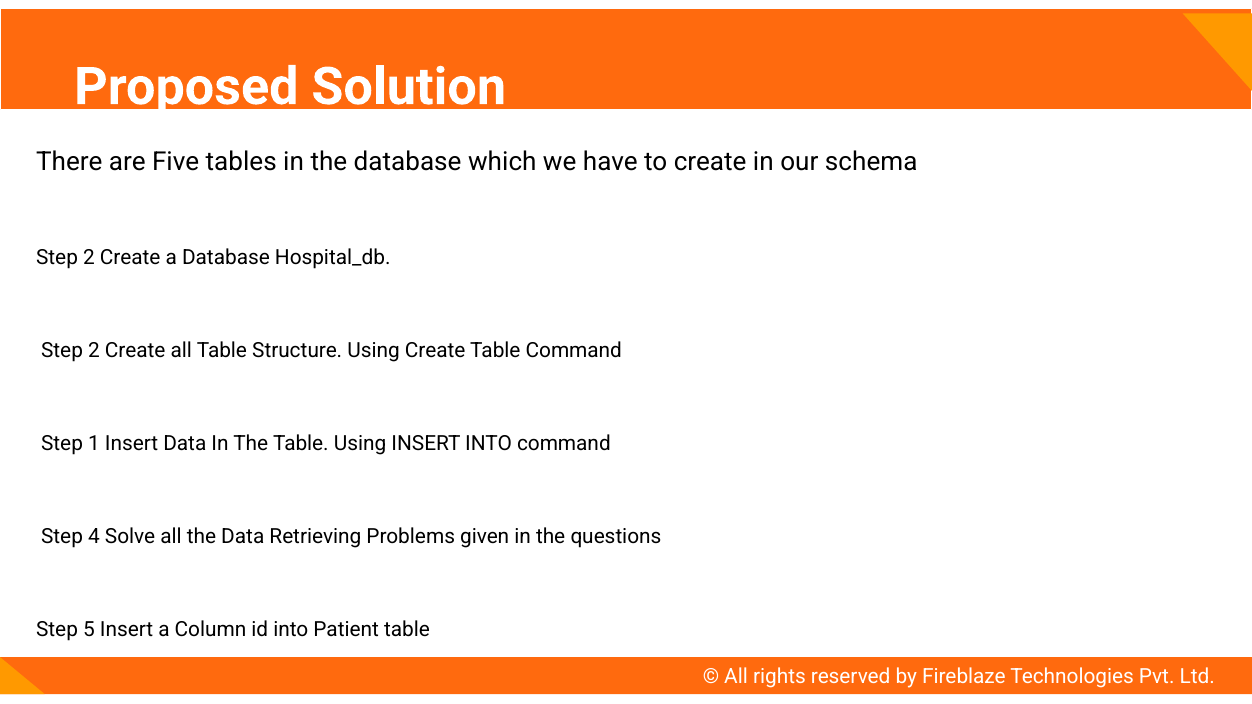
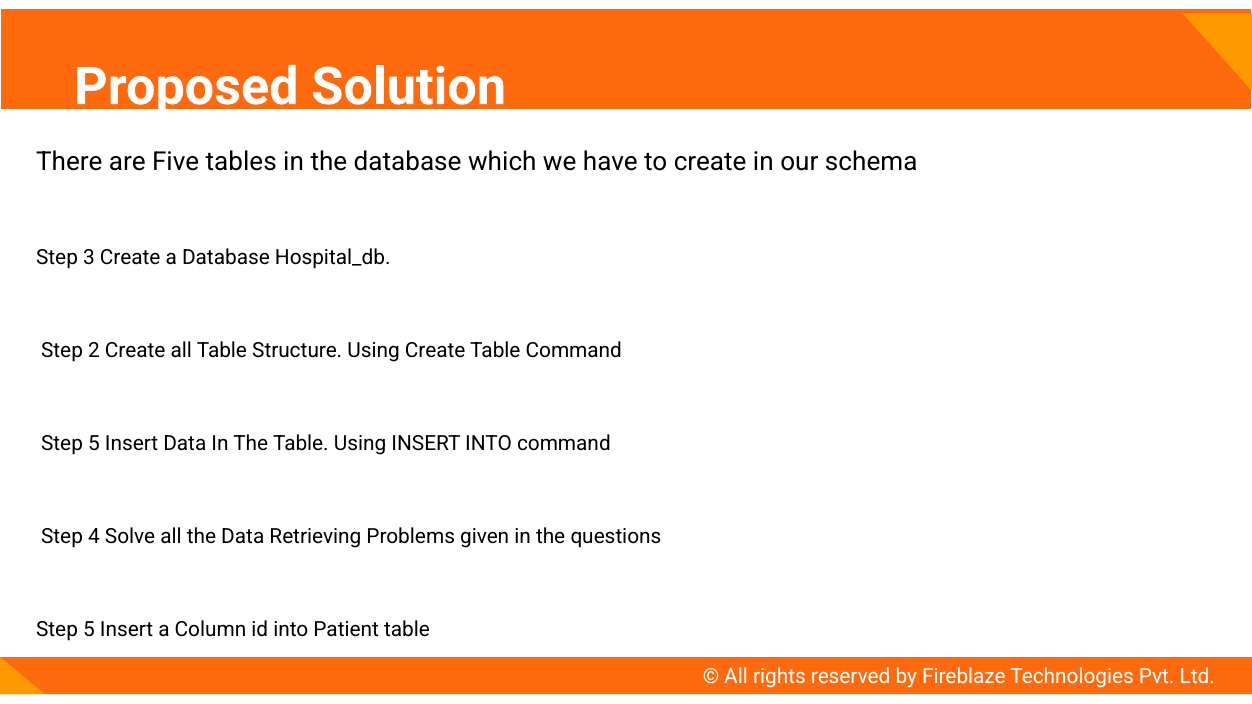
2: 2 -> 3 (89, 258)
1: 1 -> 5 (94, 444)
